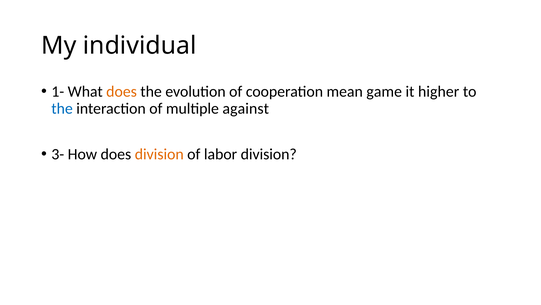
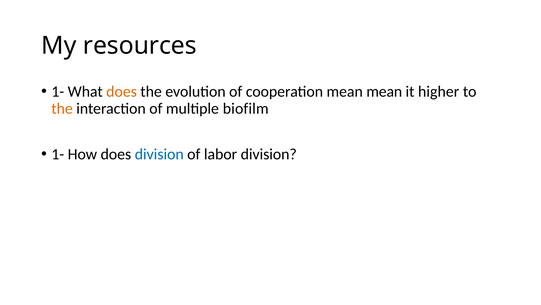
individual: individual -> resources (140, 45)
mean game: game -> mean (384, 91)
the colour: blue -> orange (62, 109)
against: against -> biofilm (246, 109)
3-: 3- -> 1- (58, 154)
division colour: orange -> blue (159, 154)
